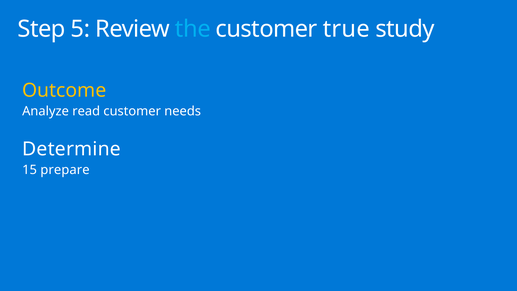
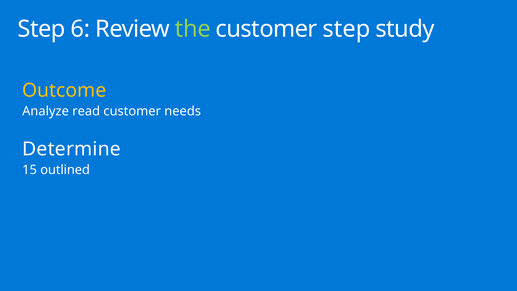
5: 5 -> 6 (80, 29)
the colour: light blue -> light green (193, 29)
customer true: true -> step (346, 29)
prepare: prepare -> outlined (65, 170)
